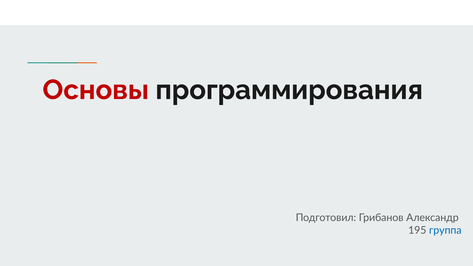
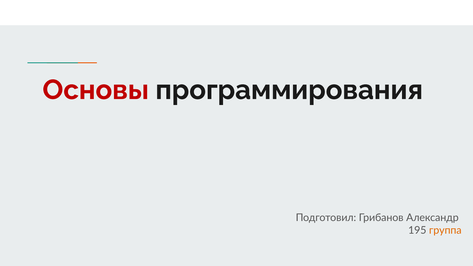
группа colour: blue -> orange (445, 230)
